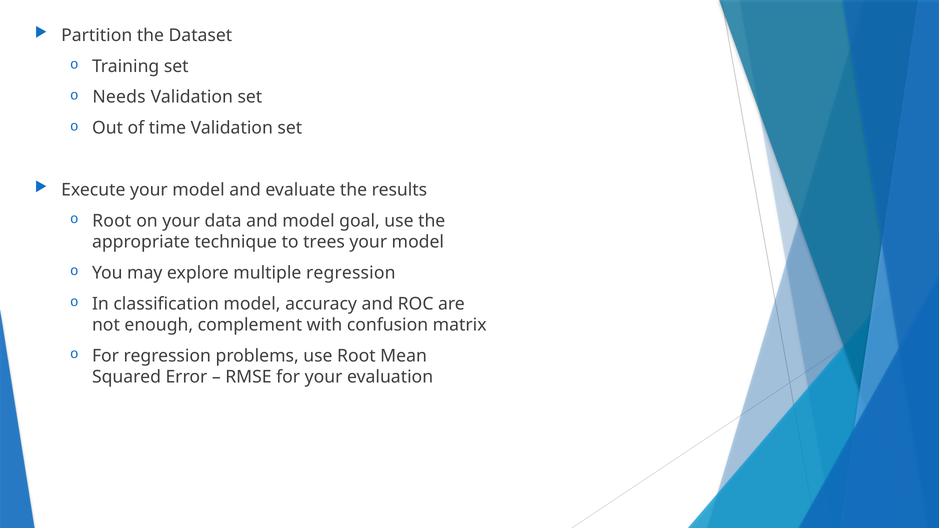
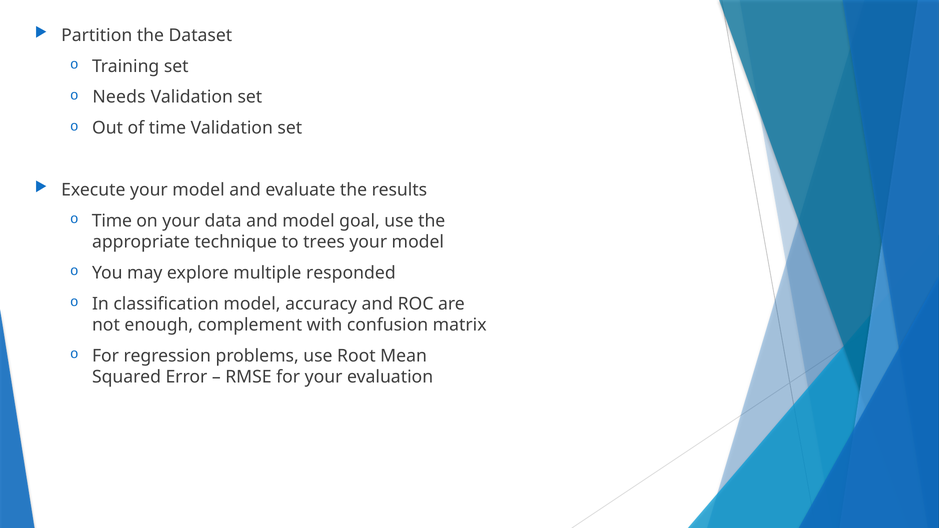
Root: Root -> Time (112, 221)
multiple regression: regression -> responded (351, 273)
